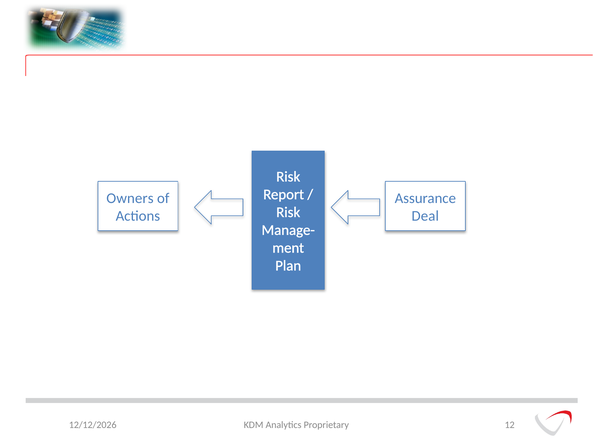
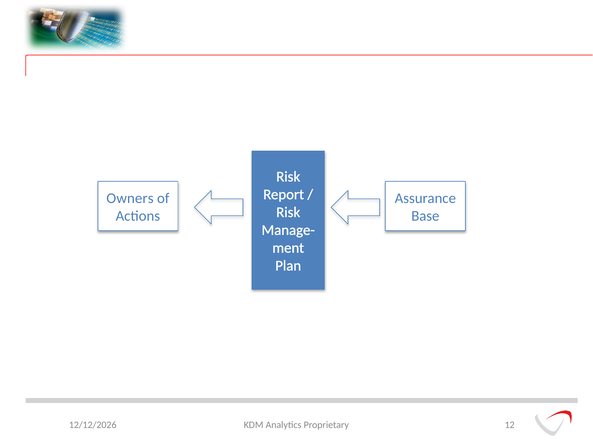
Deal: Deal -> Base (425, 216)
